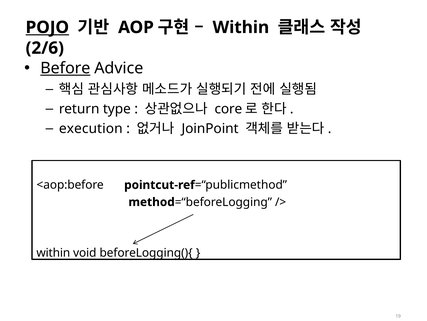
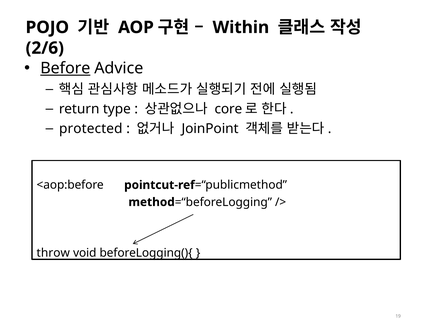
POJO underline: present -> none (47, 27)
execution: execution -> protected (91, 128)
within: within -> throw (53, 252)
